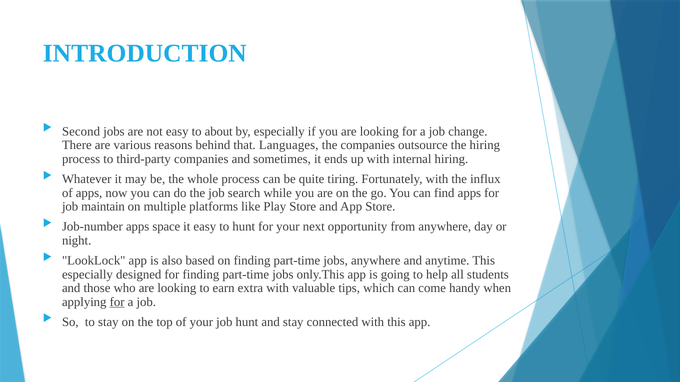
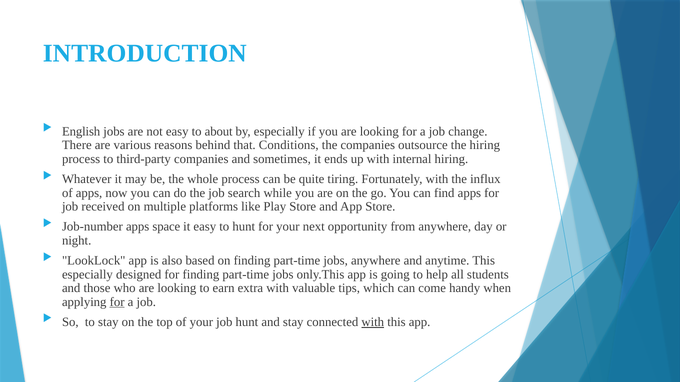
Second: Second -> English (81, 132)
Languages: Languages -> Conditions (289, 145)
maintain: maintain -> received (103, 207)
with underline: none -> present (373, 322)
